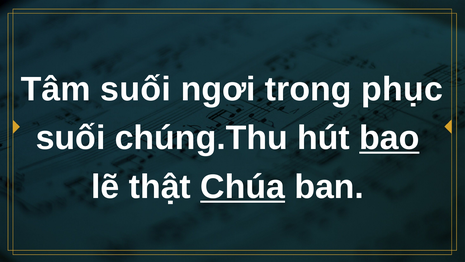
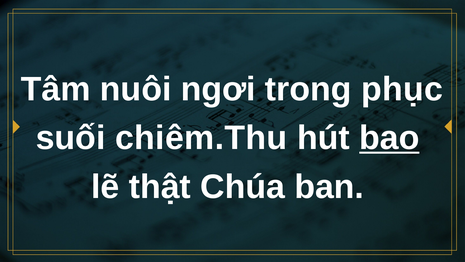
Tâm suối: suối -> nuôi (136, 89)
chúng.Thu: chúng.Thu -> chiêm.Thu (201, 138)
Chúa underline: present -> none (243, 187)
